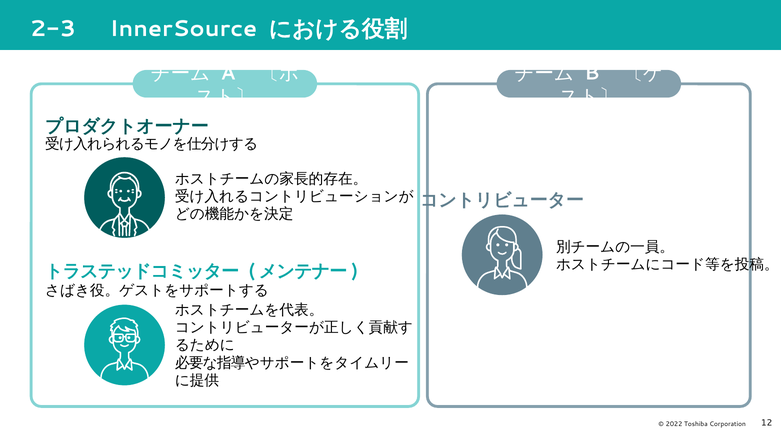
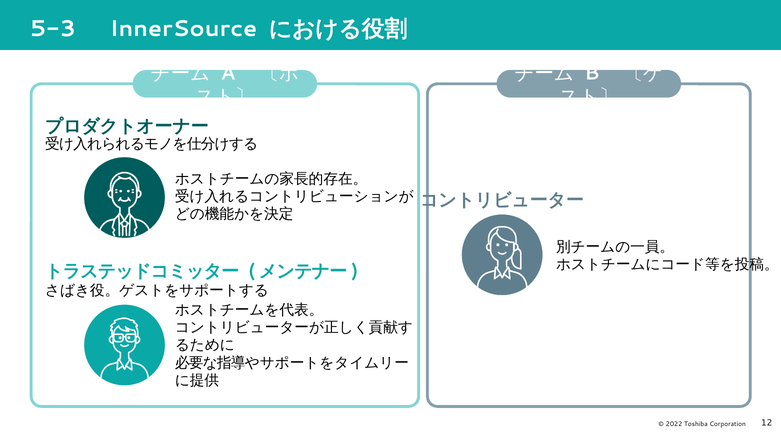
2-3: 2-3 -> 5-3 (53, 29)
